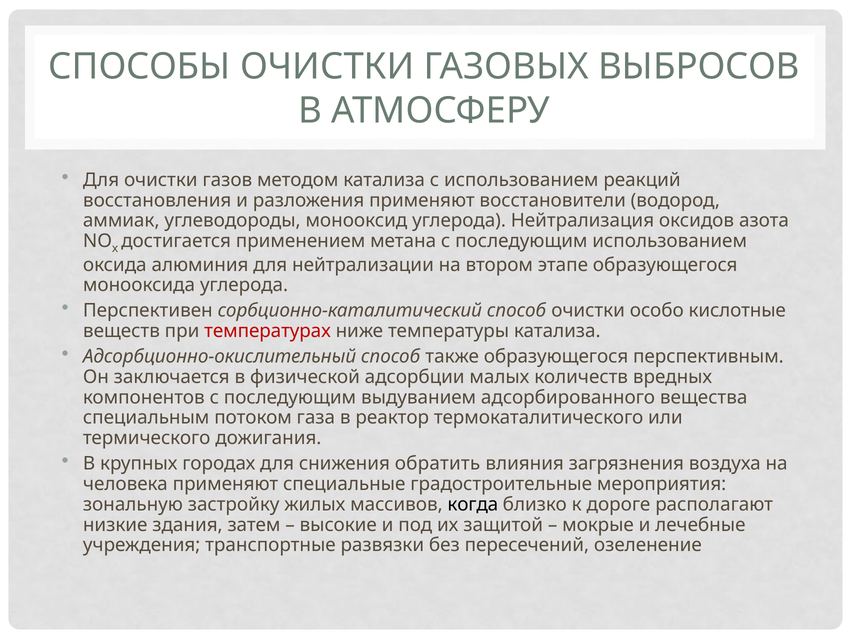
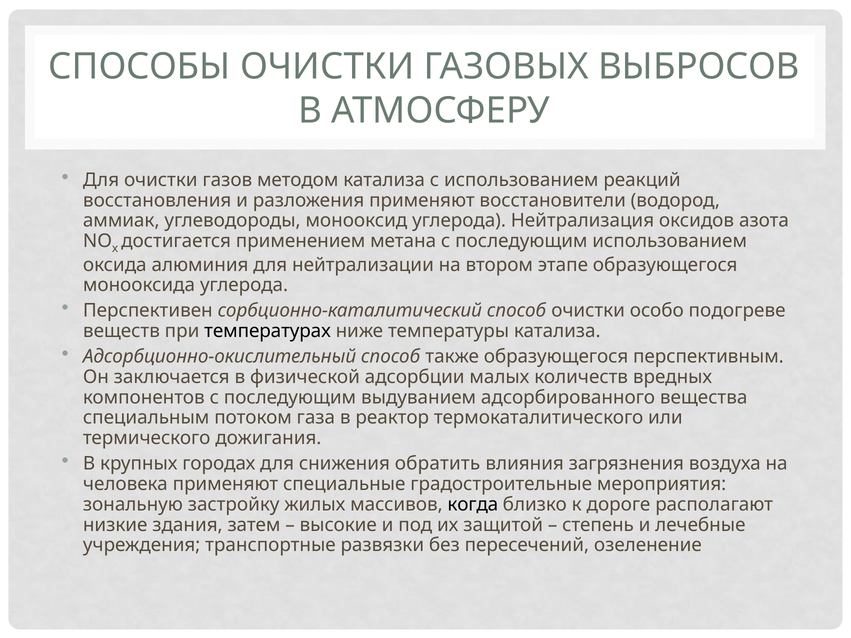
кислотные: кислотные -> подогреве (737, 311)
температурах colour: red -> black (268, 331)
мокрые: мокрые -> степень (598, 525)
